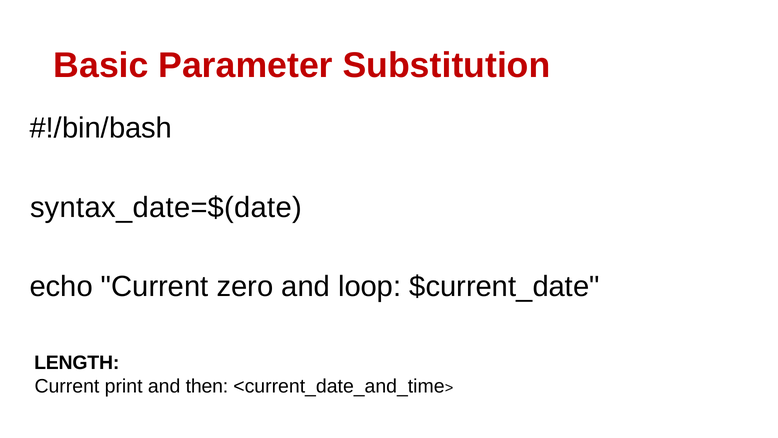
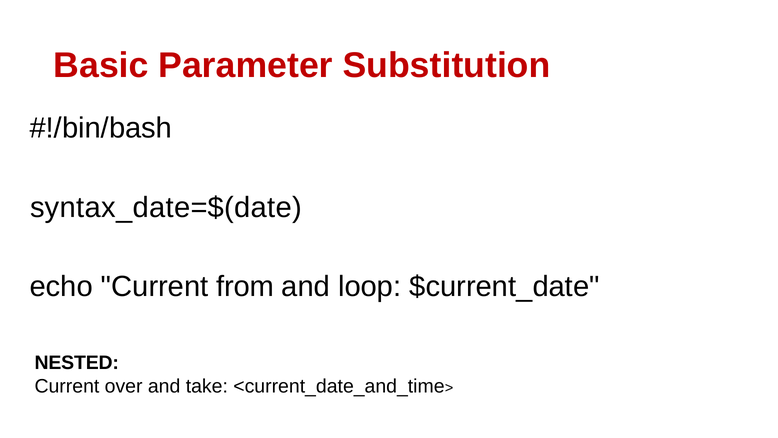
zero: zero -> from (245, 286)
LENGTH: LENGTH -> NESTED (77, 363)
print: print -> over (124, 386)
then: then -> take (207, 386)
